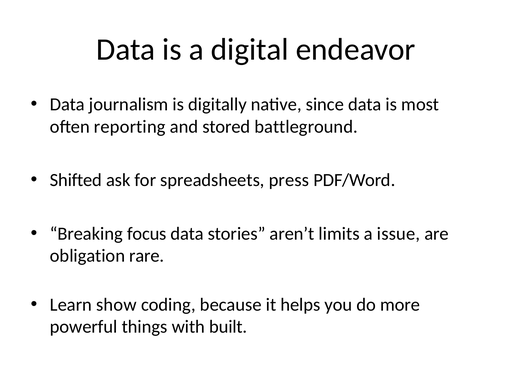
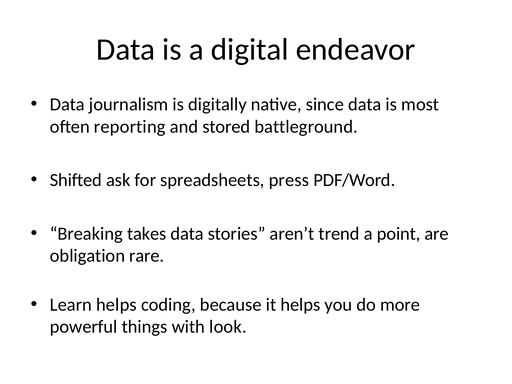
focus: focus -> takes (147, 234)
limits: limits -> trend (339, 234)
issue: issue -> point (399, 234)
Learn show: show -> helps (116, 305)
built: built -> look (228, 327)
